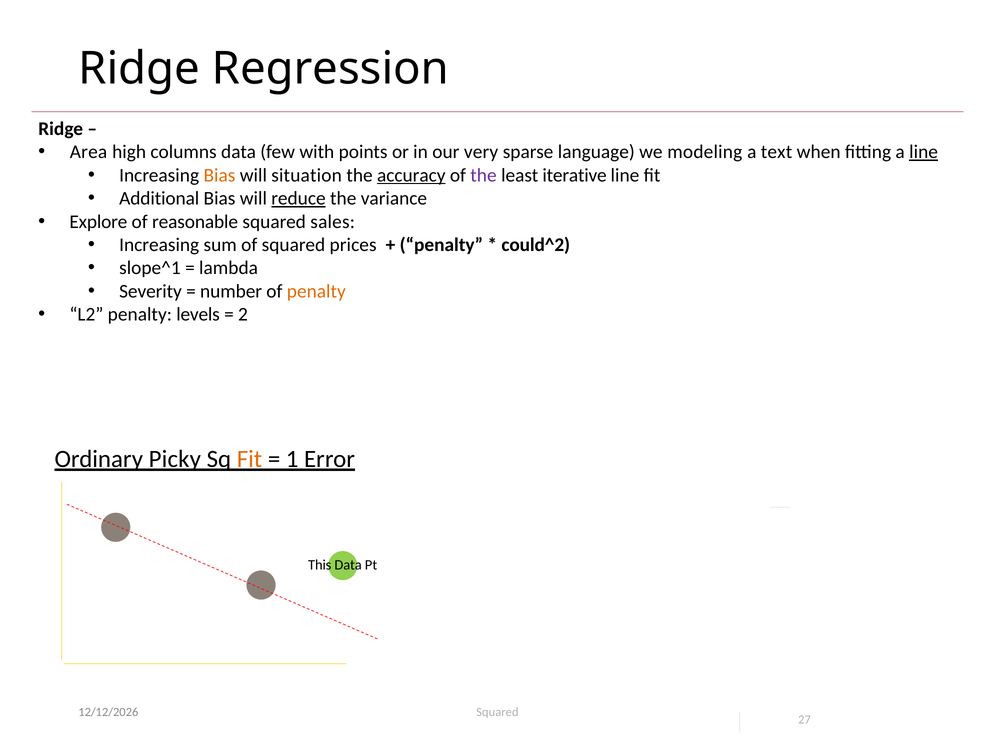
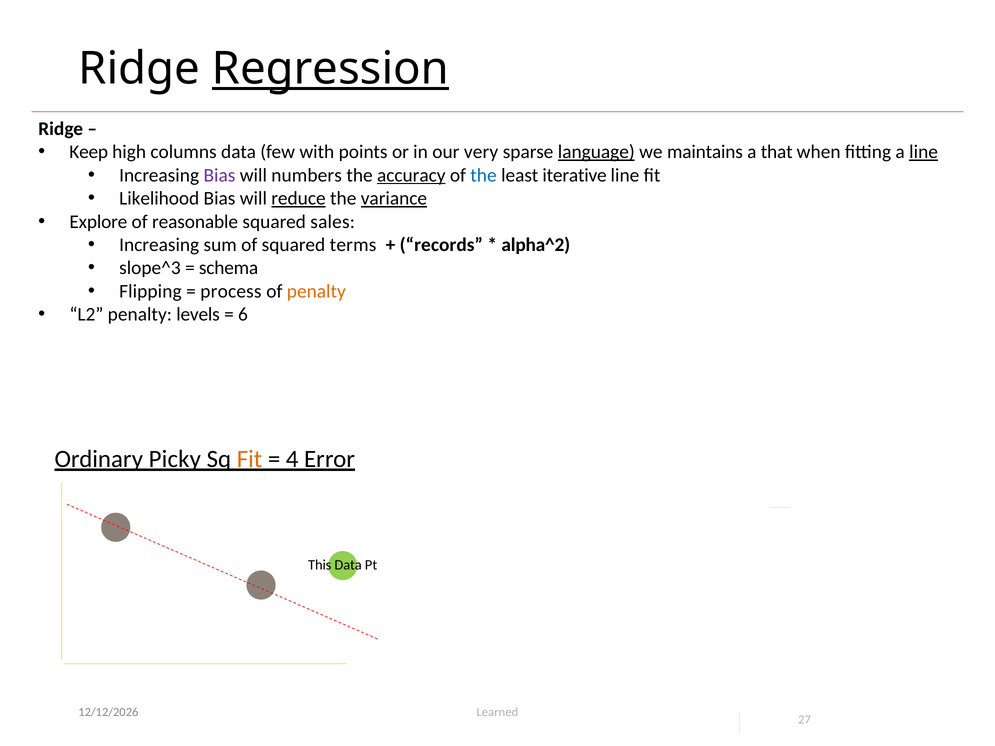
Regression underline: none -> present (330, 69)
Area: Area -> Keep (89, 152)
language underline: none -> present (596, 152)
modeling: modeling -> maintains (705, 152)
text: text -> that (777, 152)
Bias colour: orange -> purple (219, 175)
situation: situation -> numbers (307, 175)
the colour: purple -> blue (484, 175)
Additional: Additional -> Likelihood (159, 198)
variance underline: none -> present (394, 198)
prices: prices -> terms (353, 245)
penalty: penalty -> records (441, 245)
could^2: could^2 -> alpha^2 (536, 245)
slope^1: slope^1 -> slope^3 (150, 268)
lambda: lambda -> schema (229, 268)
Severity: Severity -> Flipping (150, 291)
number: number -> process (231, 291)
2: 2 -> 6 (243, 315)
1: 1 -> 4 (292, 459)
Squared: Squared -> Learned (497, 712)
